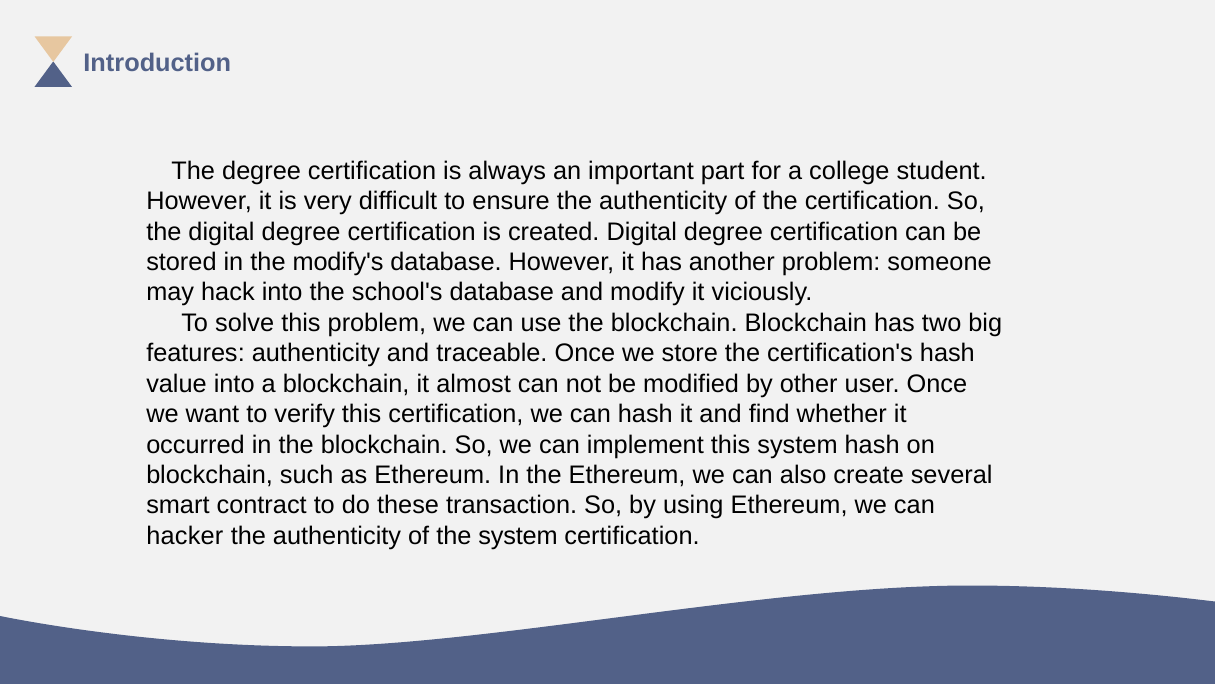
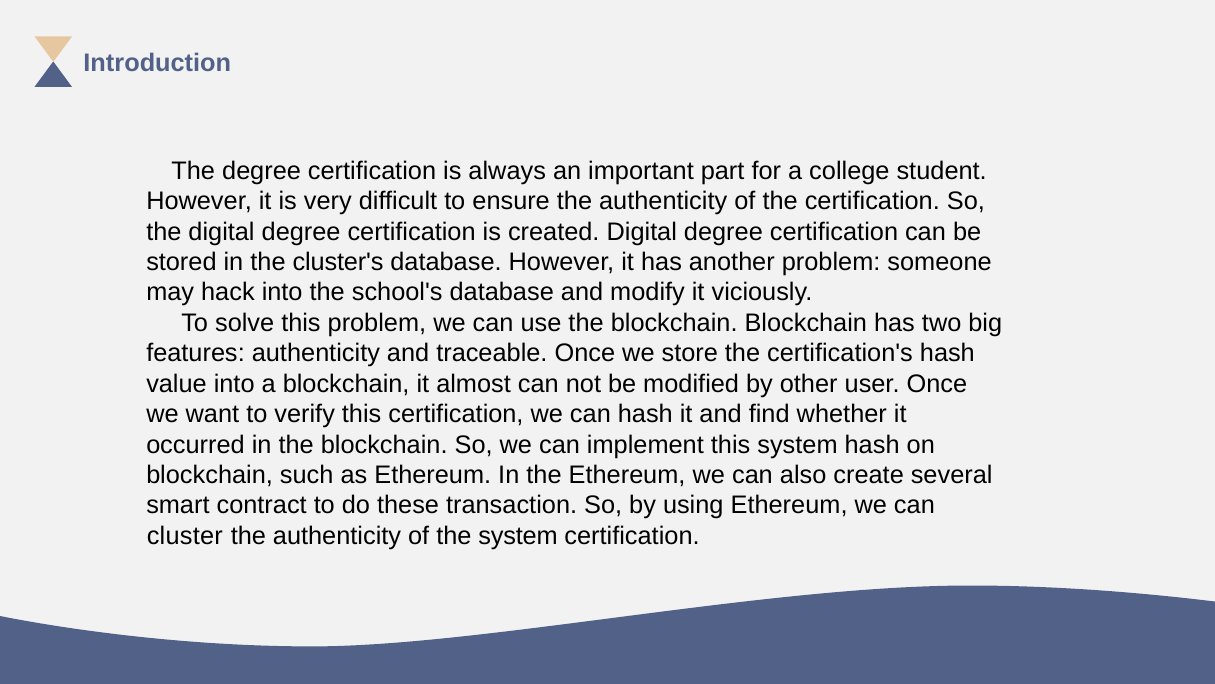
modify's: modify's -> cluster's (338, 262)
hacker: hacker -> cluster (185, 535)
